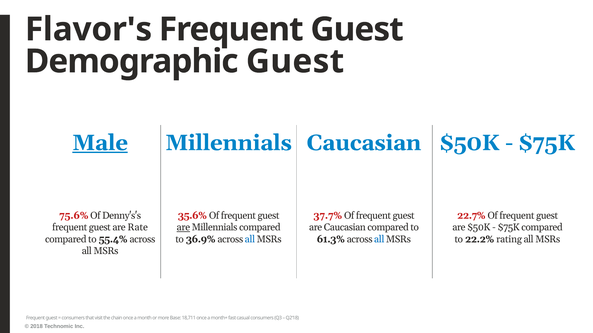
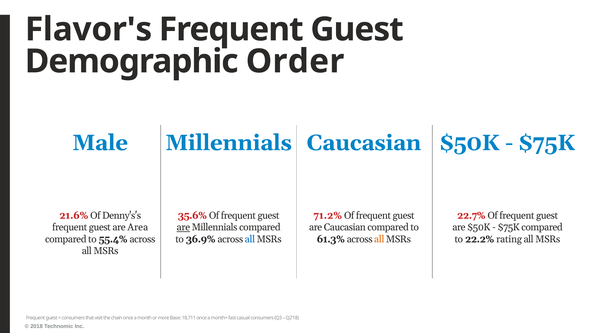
Demographic Guest: Guest -> Order (295, 61)
Male underline: present -> none (100, 143)
75.6%: 75.6% -> 21.6% (74, 216)
37.7%: 37.7% -> 71.2% (328, 216)
Rate: Rate -> Area (138, 228)
all colour: blue -> orange (379, 240)
